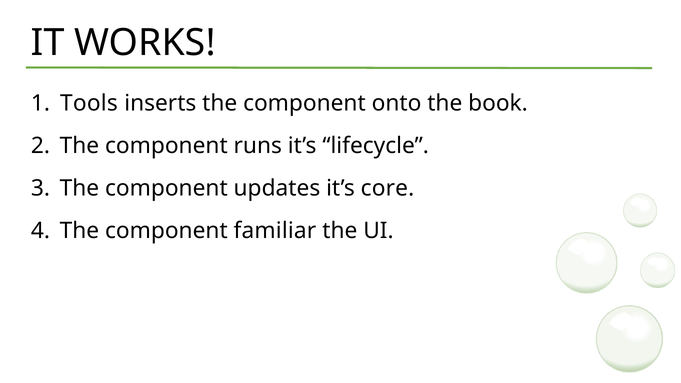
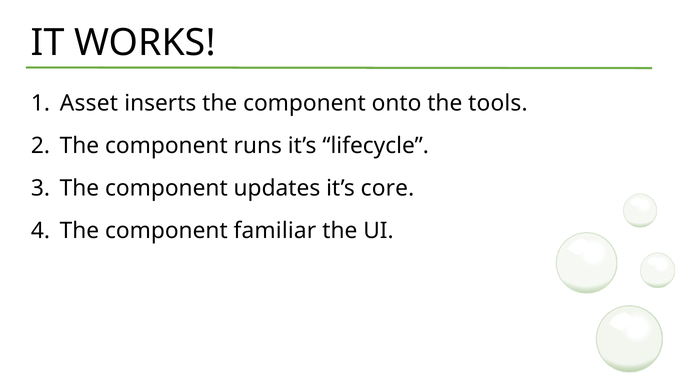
Tools: Tools -> Asset (89, 103)
book: book -> tools (498, 103)
